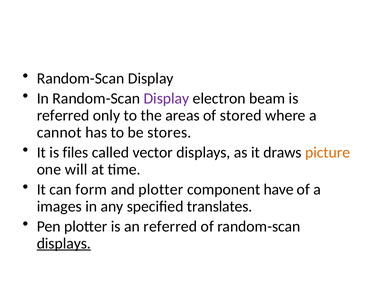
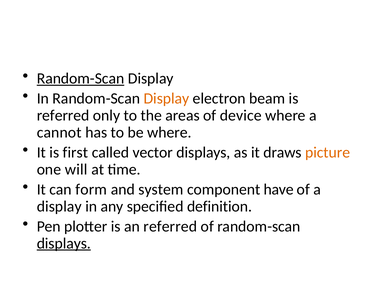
Random-Scan underline: none -> present (81, 78)
Display colour: purple -> orange (166, 98)
stored: stored -> device (241, 115)
be stores: stores -> where (169, 132)
files: files -> first (75, 152)
and plotter: plotter -> system (161, 189)
images: images -> display (59, 206)
translates: translates -> definition (220, 206)
